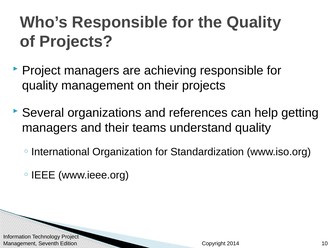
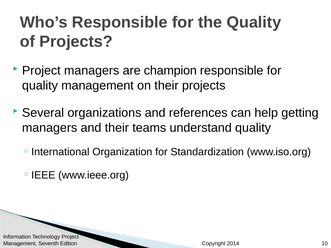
achieving: achieving -> champion (170, 71)
